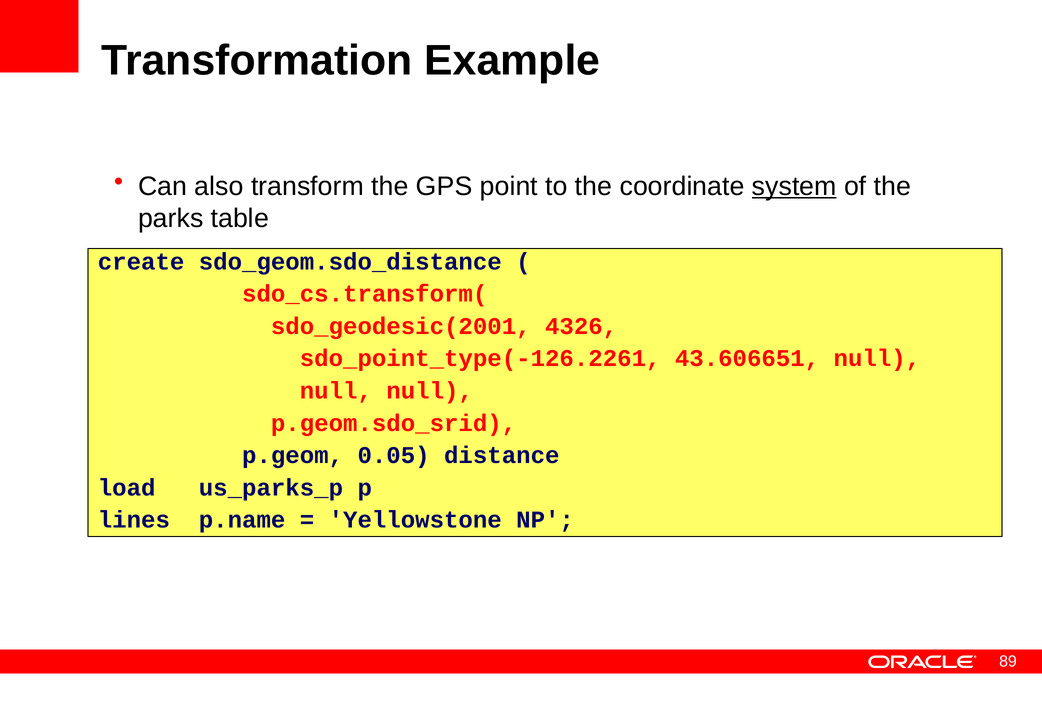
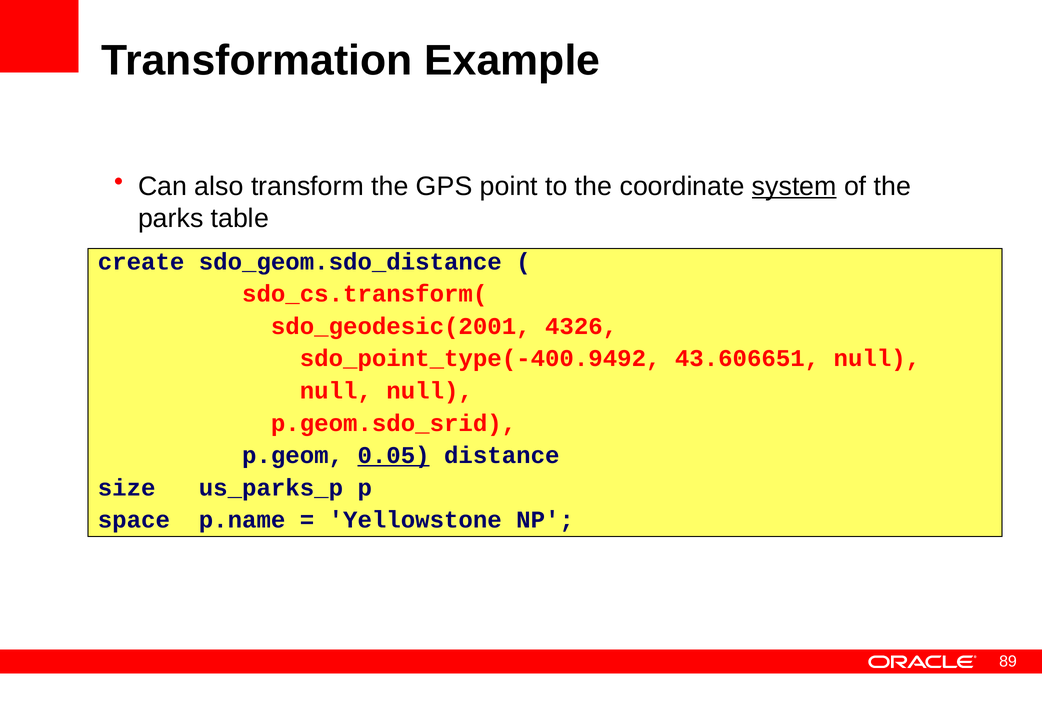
sdo_point_type(-126.2261: sdo_point_type(-126.2261 -> sdo_point_type(-400.9492 (480, 358)
0.05 underline: none -> present (394, 455)
load: load -> size (127, 487)
lines: lines -> space (134, 519)
